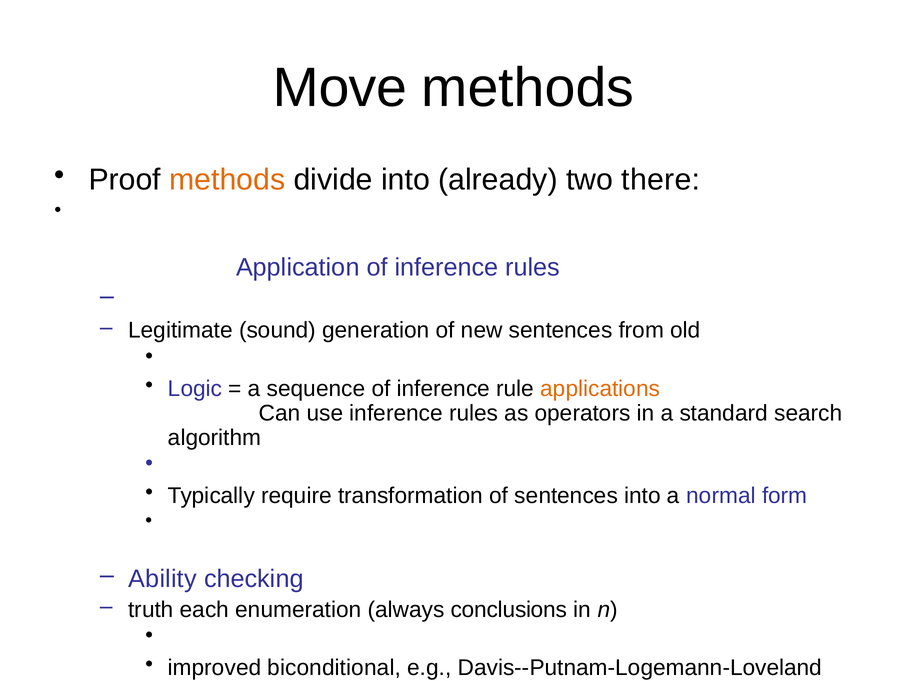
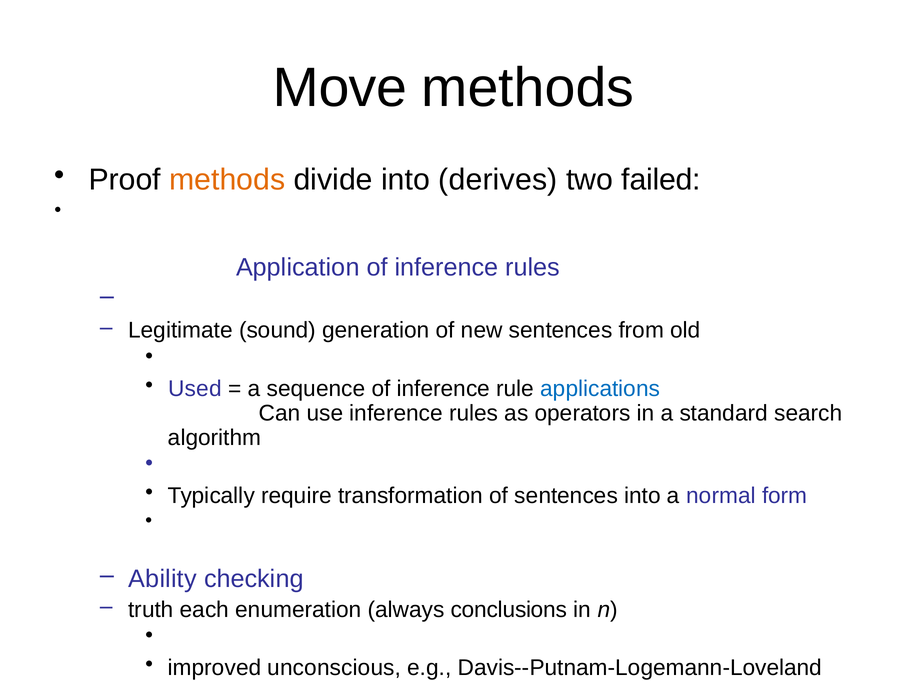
already: already -> derives (498, 180)
there: there -> failed (661, 180)
Logic: Logic -> Used (195, 389)
applications colour: orange -> blue (600, 389)
biconditional: biconditional -> unconscious (334, 668)
